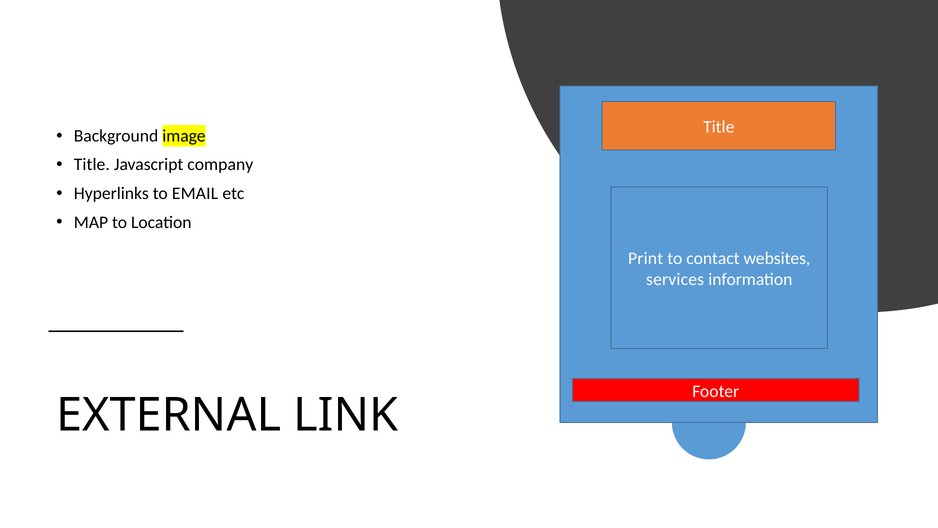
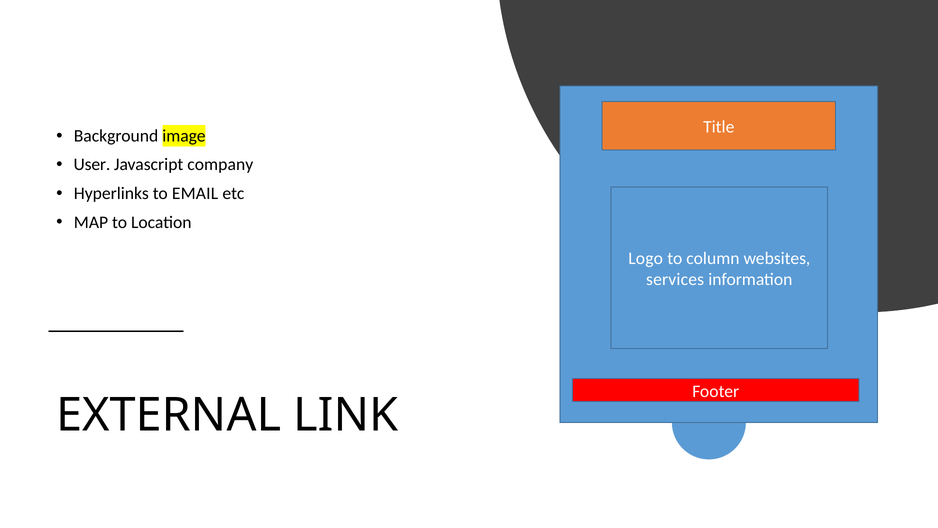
Title: Title -> User (92, 165)
Print: Print -> Logo (646, 258)
contact: contact -> column (713, 258)
